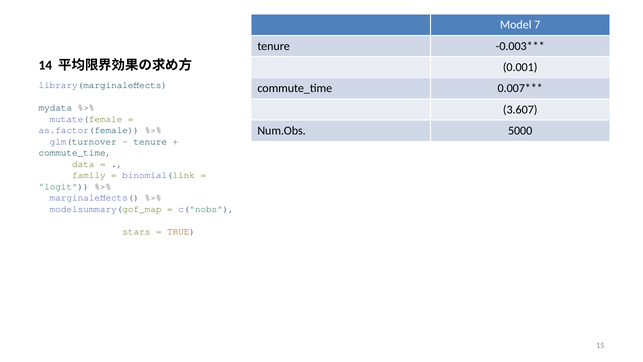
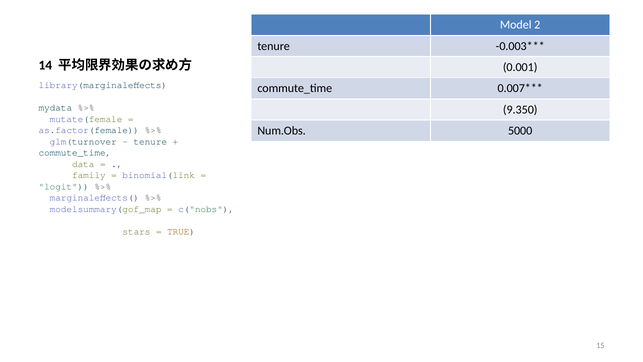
7: 7 -> 2 (537, 25)
3.607: 3.607 -> 9.350 (520, 110)
